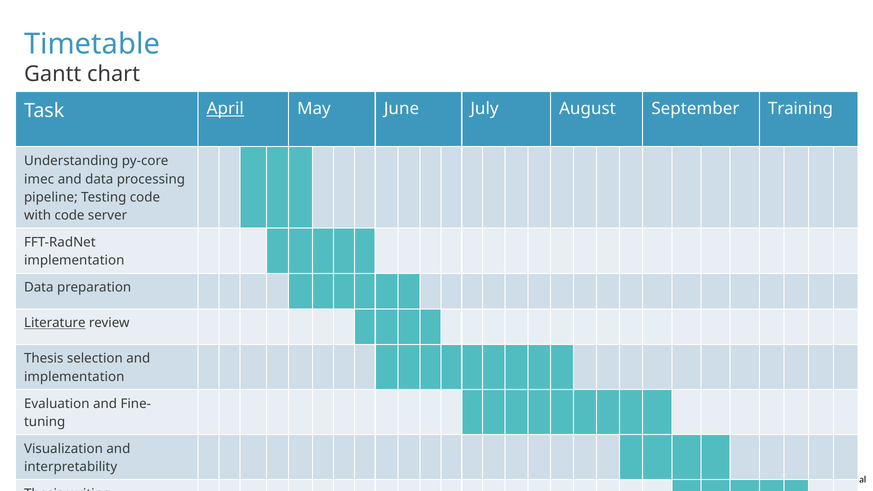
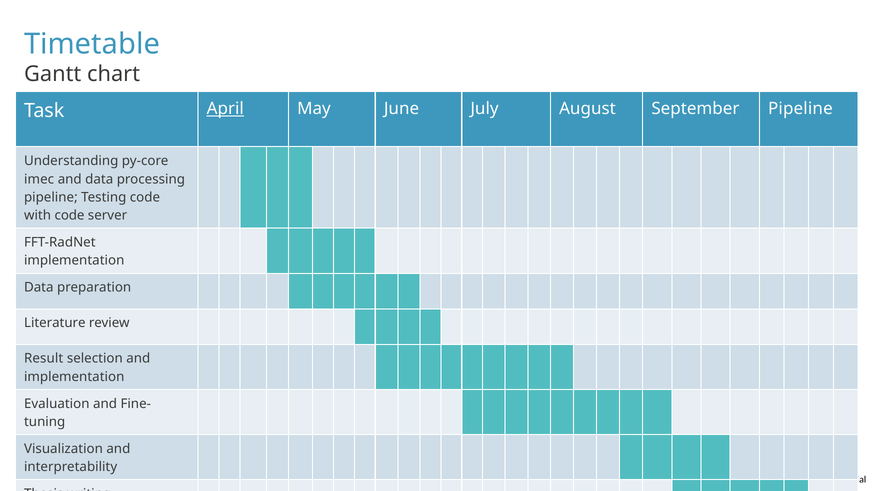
September Training: Training -> Pipeline (800, 109)
Literature underline: present -> none (55, 323)
Thesis: Thesis -> Result (44, 359)
